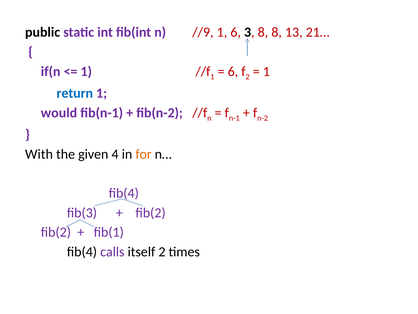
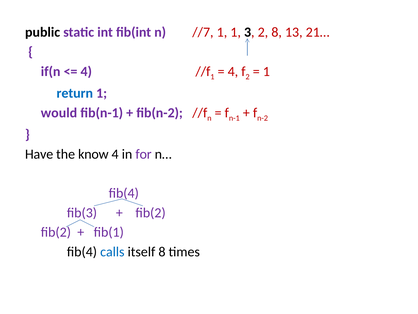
//9: //9 -> //7 (203, 32)
1 6: 6 -> 1 (236, 32)
3 8: 8 -> 2 (263, 32)
1: 1 -> 4 (86, 71)
6: 6 -> 4 (233, 71)
With: With -> Have (39, 154)
given: given -> know (93, 154)
for colour: orange -> purple (144, 154)
calls colour: purple -> blue (112, 251)
itself 2: 2 -> 8 (162, 251)
